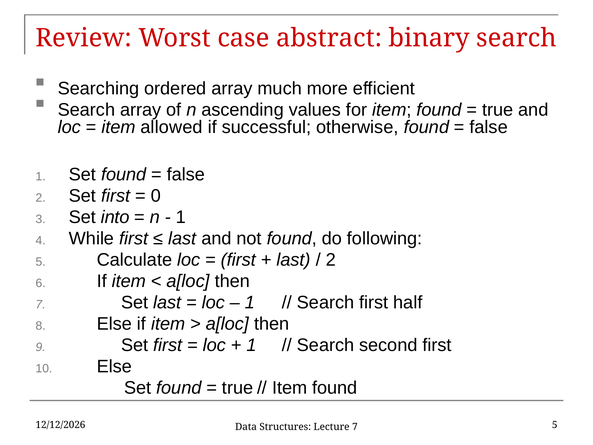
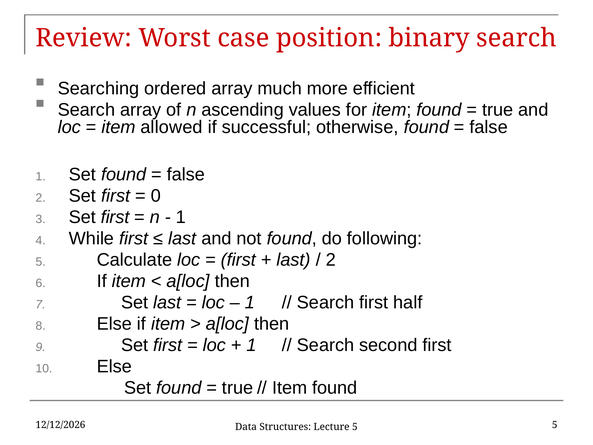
abstract: abstract -> position (329, 38)
into: into -> first (115, 217)
Lecture 7: 7 -> 5 (355, 427)
